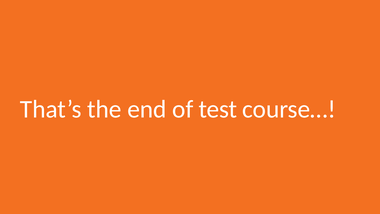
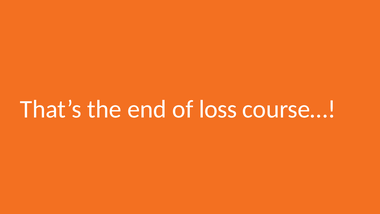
test: test -> loss (218, 109)
